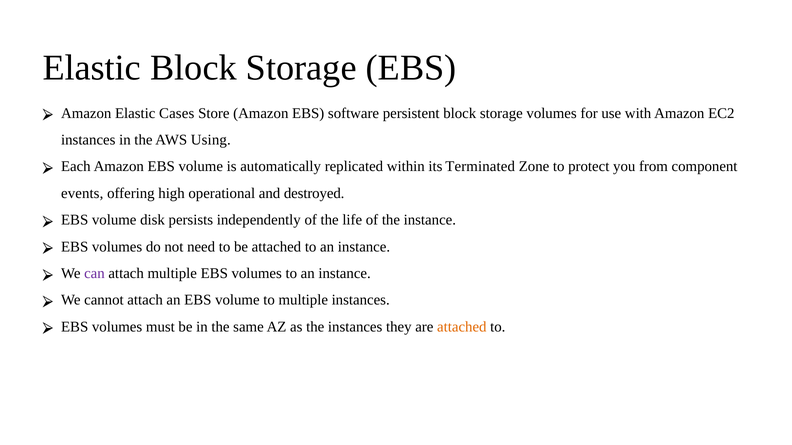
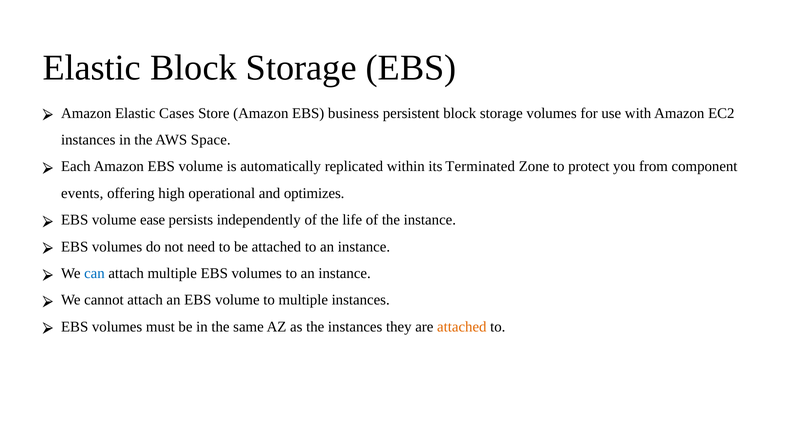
software: software -> business (353, 113)
Using: Using -> Space (211, 140)
destroyed: destroyed -> optimizes (314, 193)
disk: disk -> ease (153, 220)
can colour: purple -> blue (94, 274)
